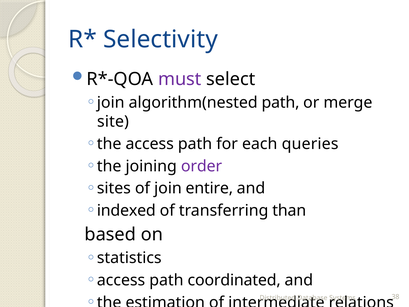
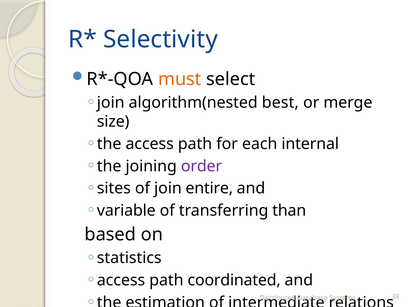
must colour: purple -> orange (180, 79)
algorithm(nested path: path -> best (280, 102)
site: site -> size (113, 122)
queries: queries -> internal (310, 144)
indexed: indexed -> variable (126, 210)
